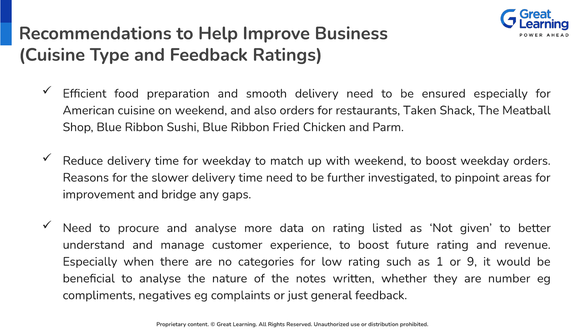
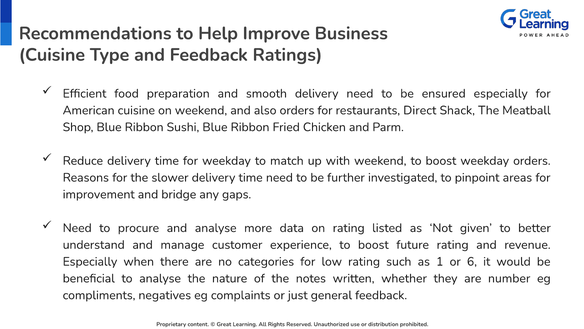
Taken: Taken -> Direct (420, 110)
9: 9 -> 6 (472, 261)
